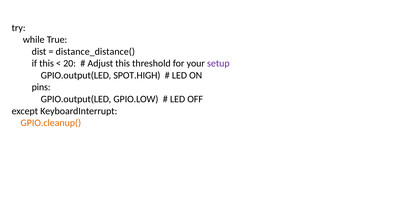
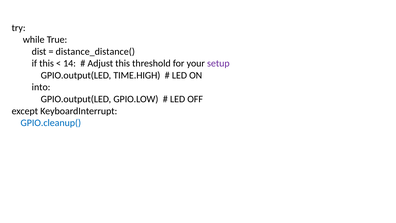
20: 20 -> 14 (70, 63)
SPOT.HIGH: SPOT.HIGH -> TIME.HIGH (137, 75)
pins: pins -> into (41, 87)
GPIO.cleanup( colour: orange -> blue (51, 123)
